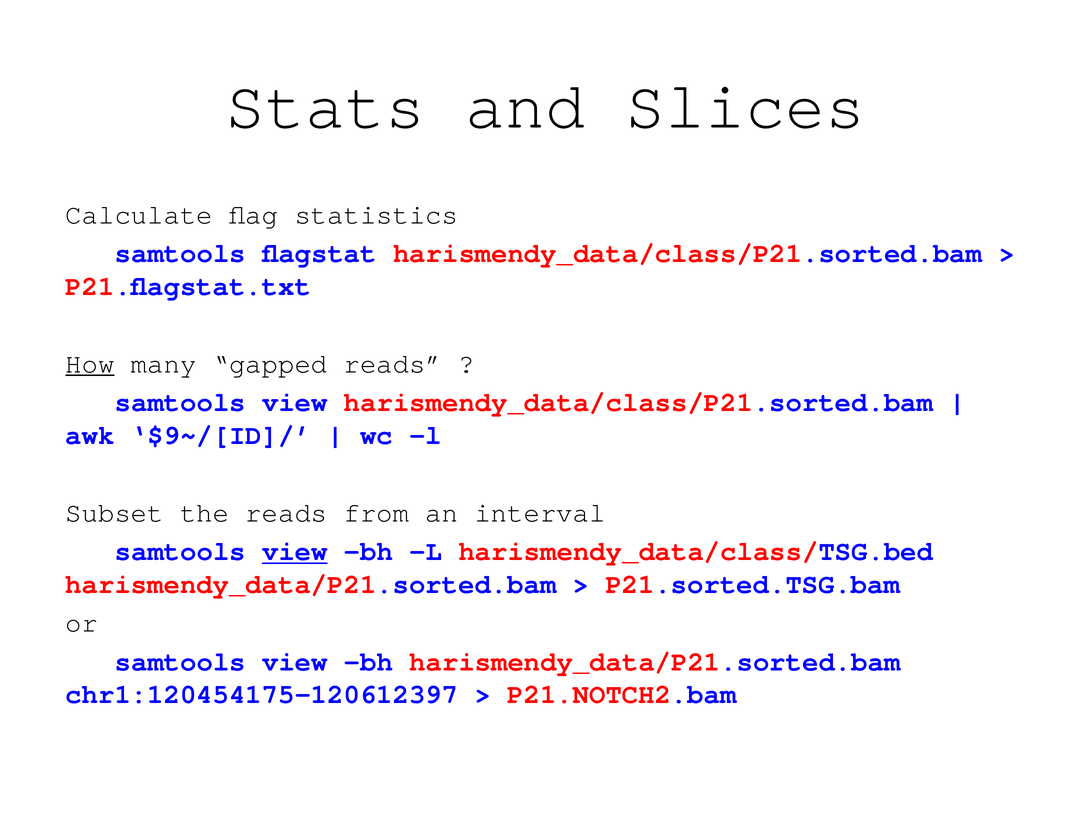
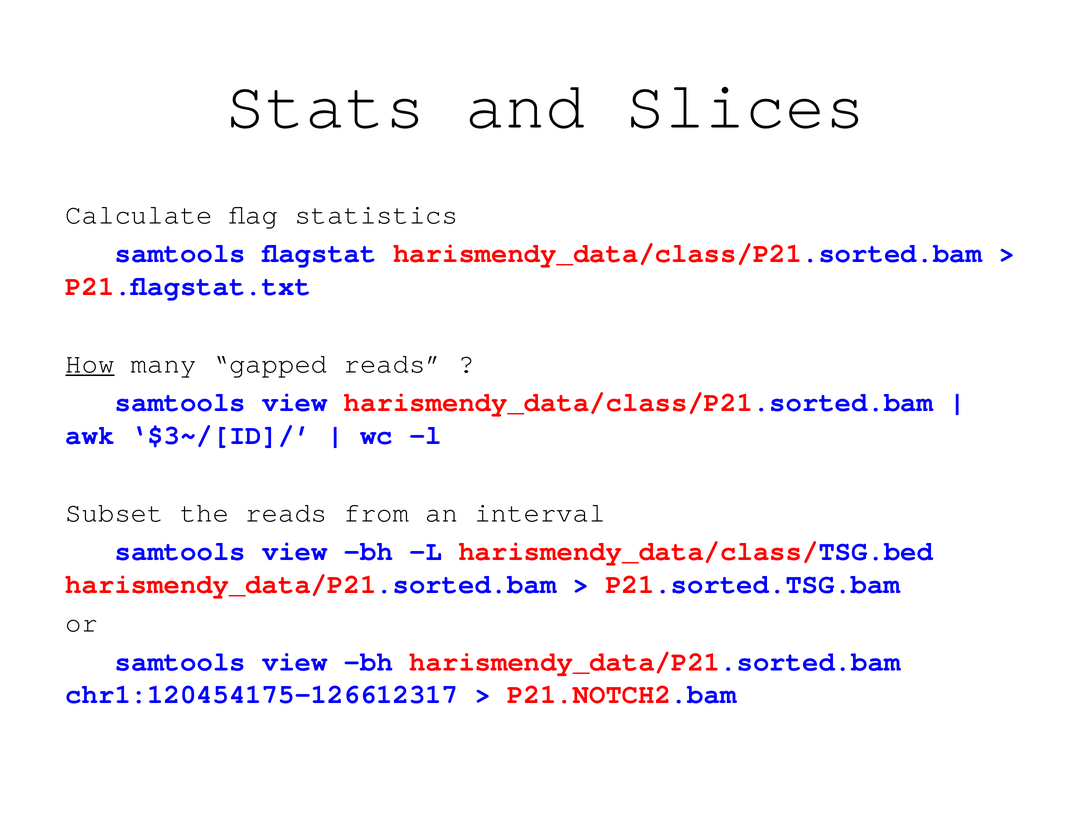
$9~/[ID]/: $9~/[ID]/ -> $3~/[ID]/ (221, 435)
view underline: present -> none (295, 552)
chr1:120454175-120612397: chr1:120454175-120612397 -> chr1:120454175-126612317 (262, 695)
